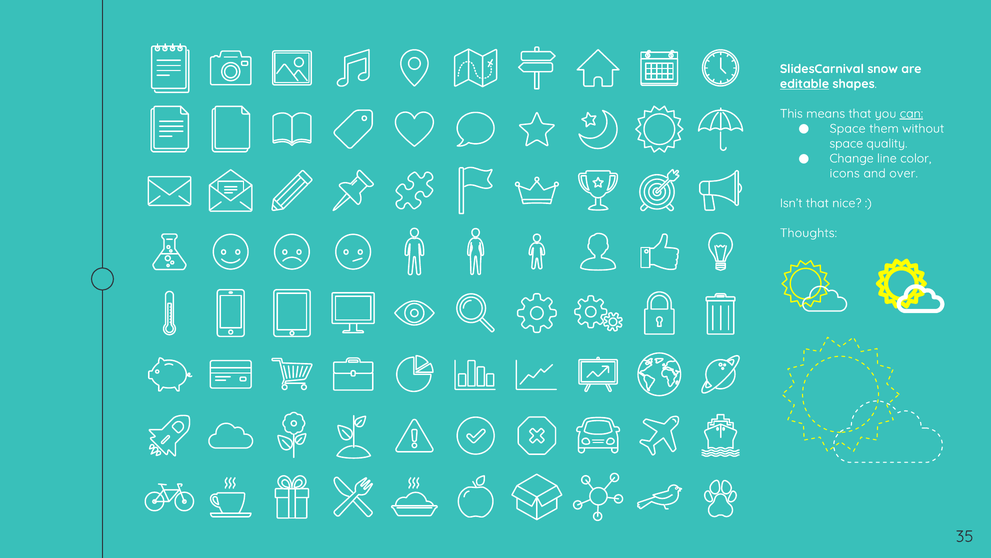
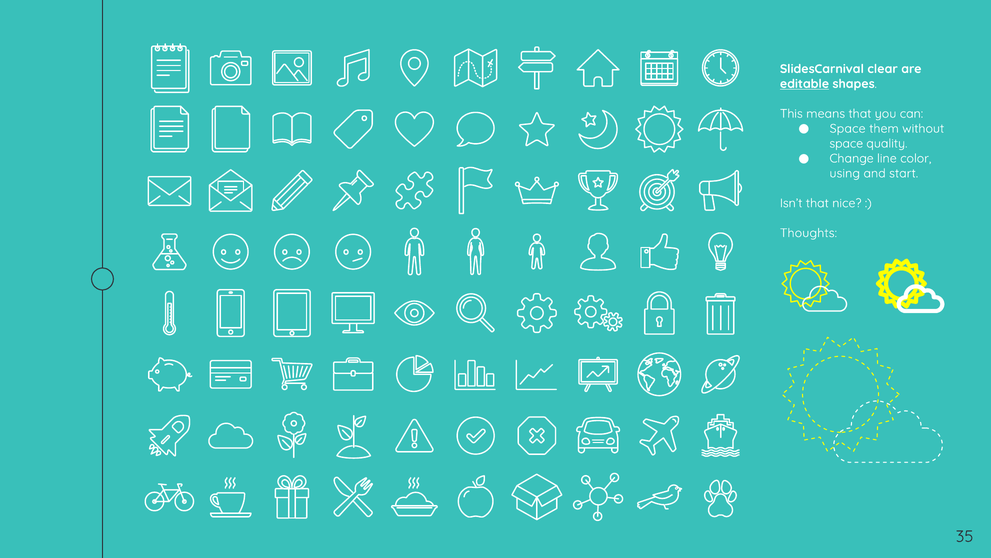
snow: snow -> clear (883, 69)
can underline: present -> none (911, 114)
icons: icons -> using (845, 173)
over: over -> start (904, 173)
